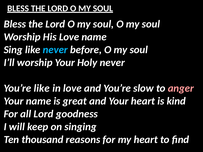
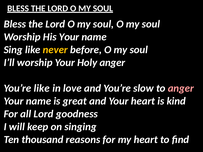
His Love: Love -> Your (69, 37)
never colour: light blue -> yellow (55, 50)
Holy never: never -> anger (112, 63)
